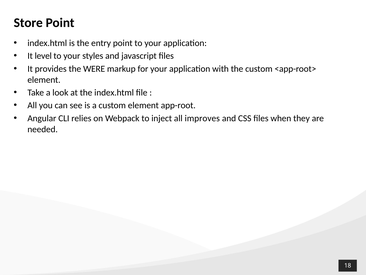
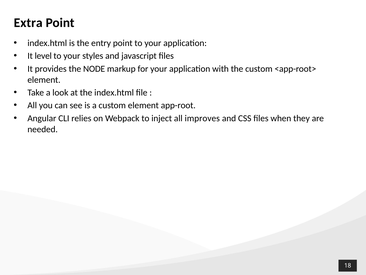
Store: Store -> Extra (28, 23)
WERE: WERE -> NODE (94, 69)
